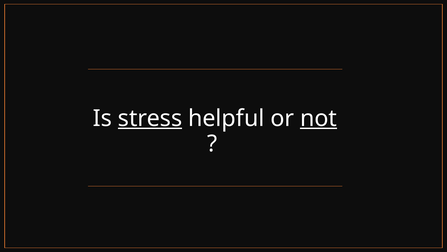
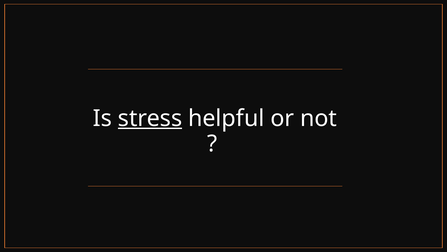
not underline: present -> none (319, 118)
